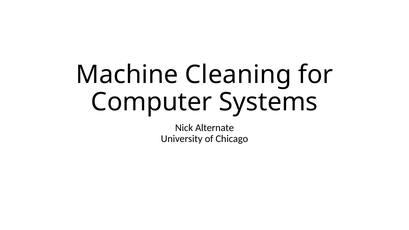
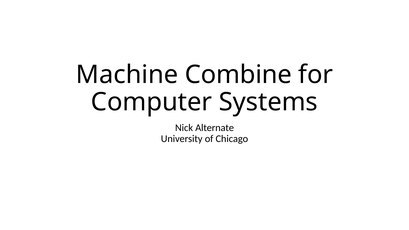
Cleaning: Cleaning -> Combine (238, 75)
